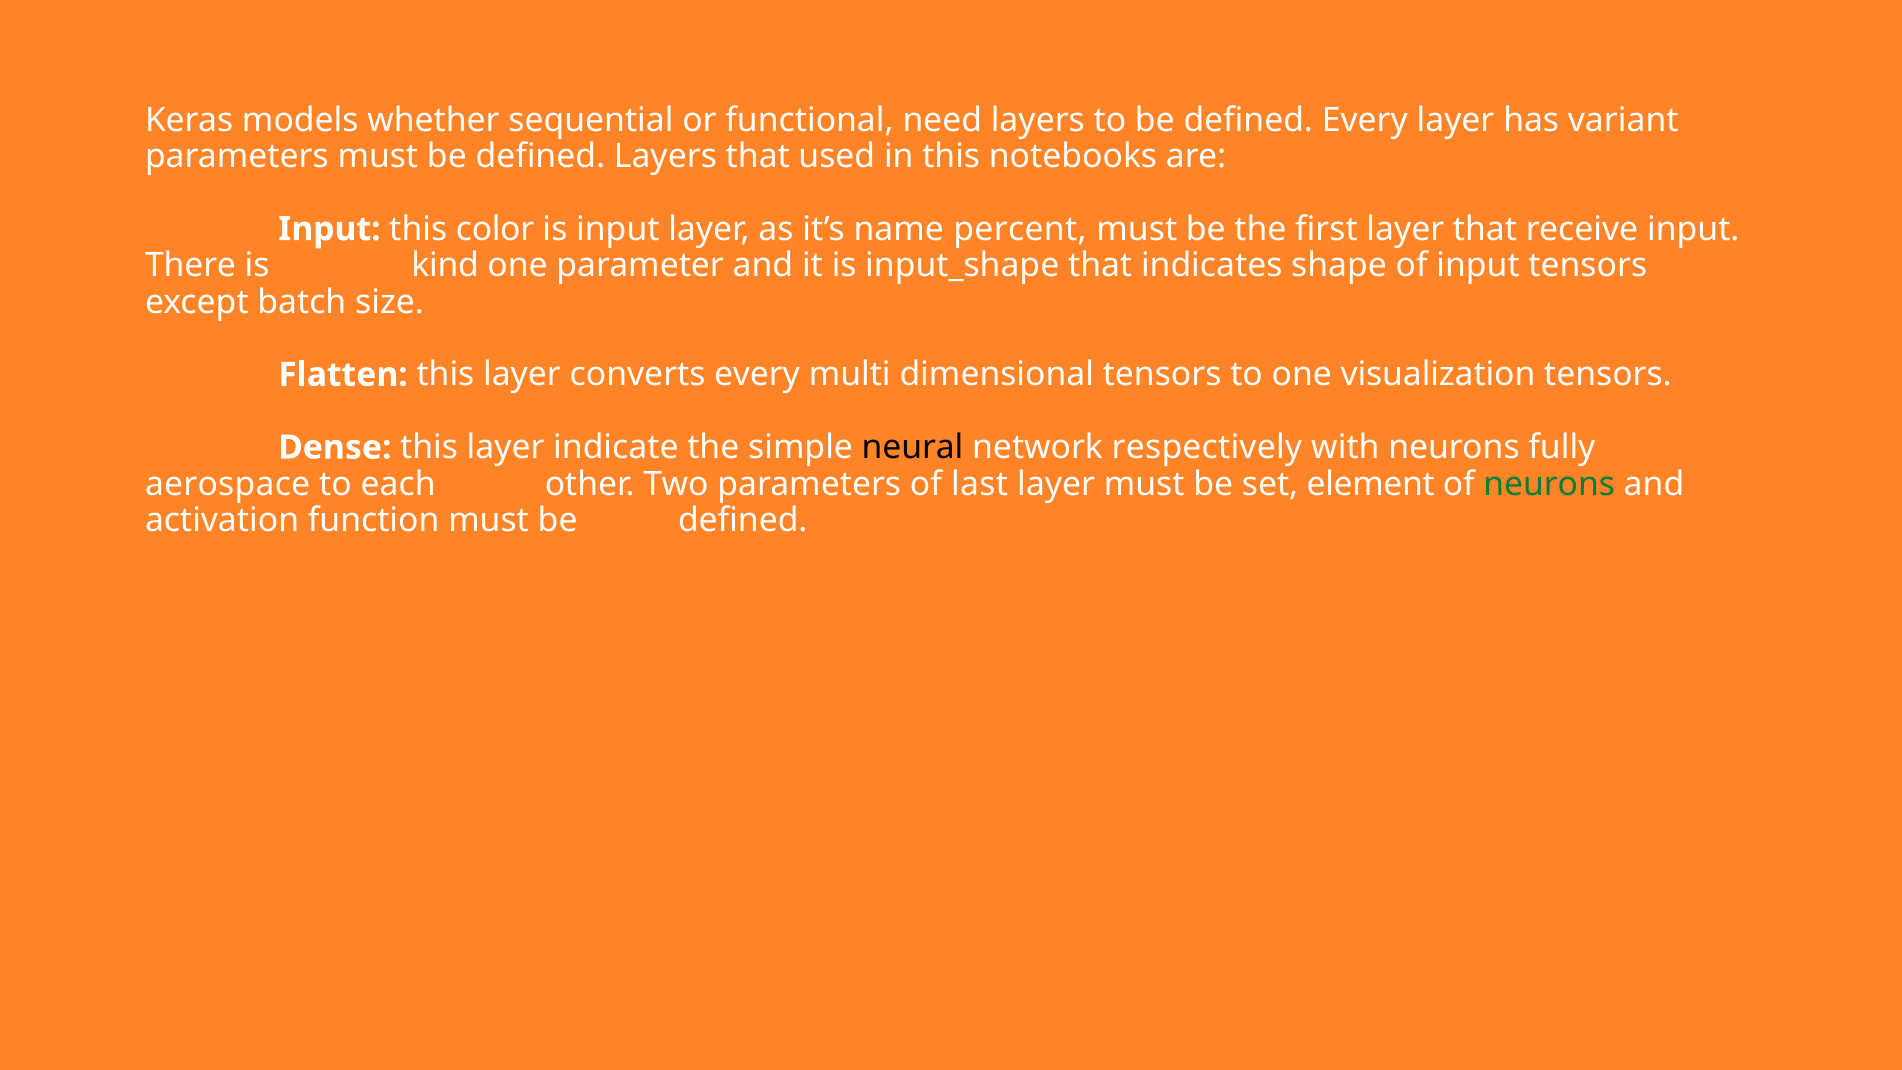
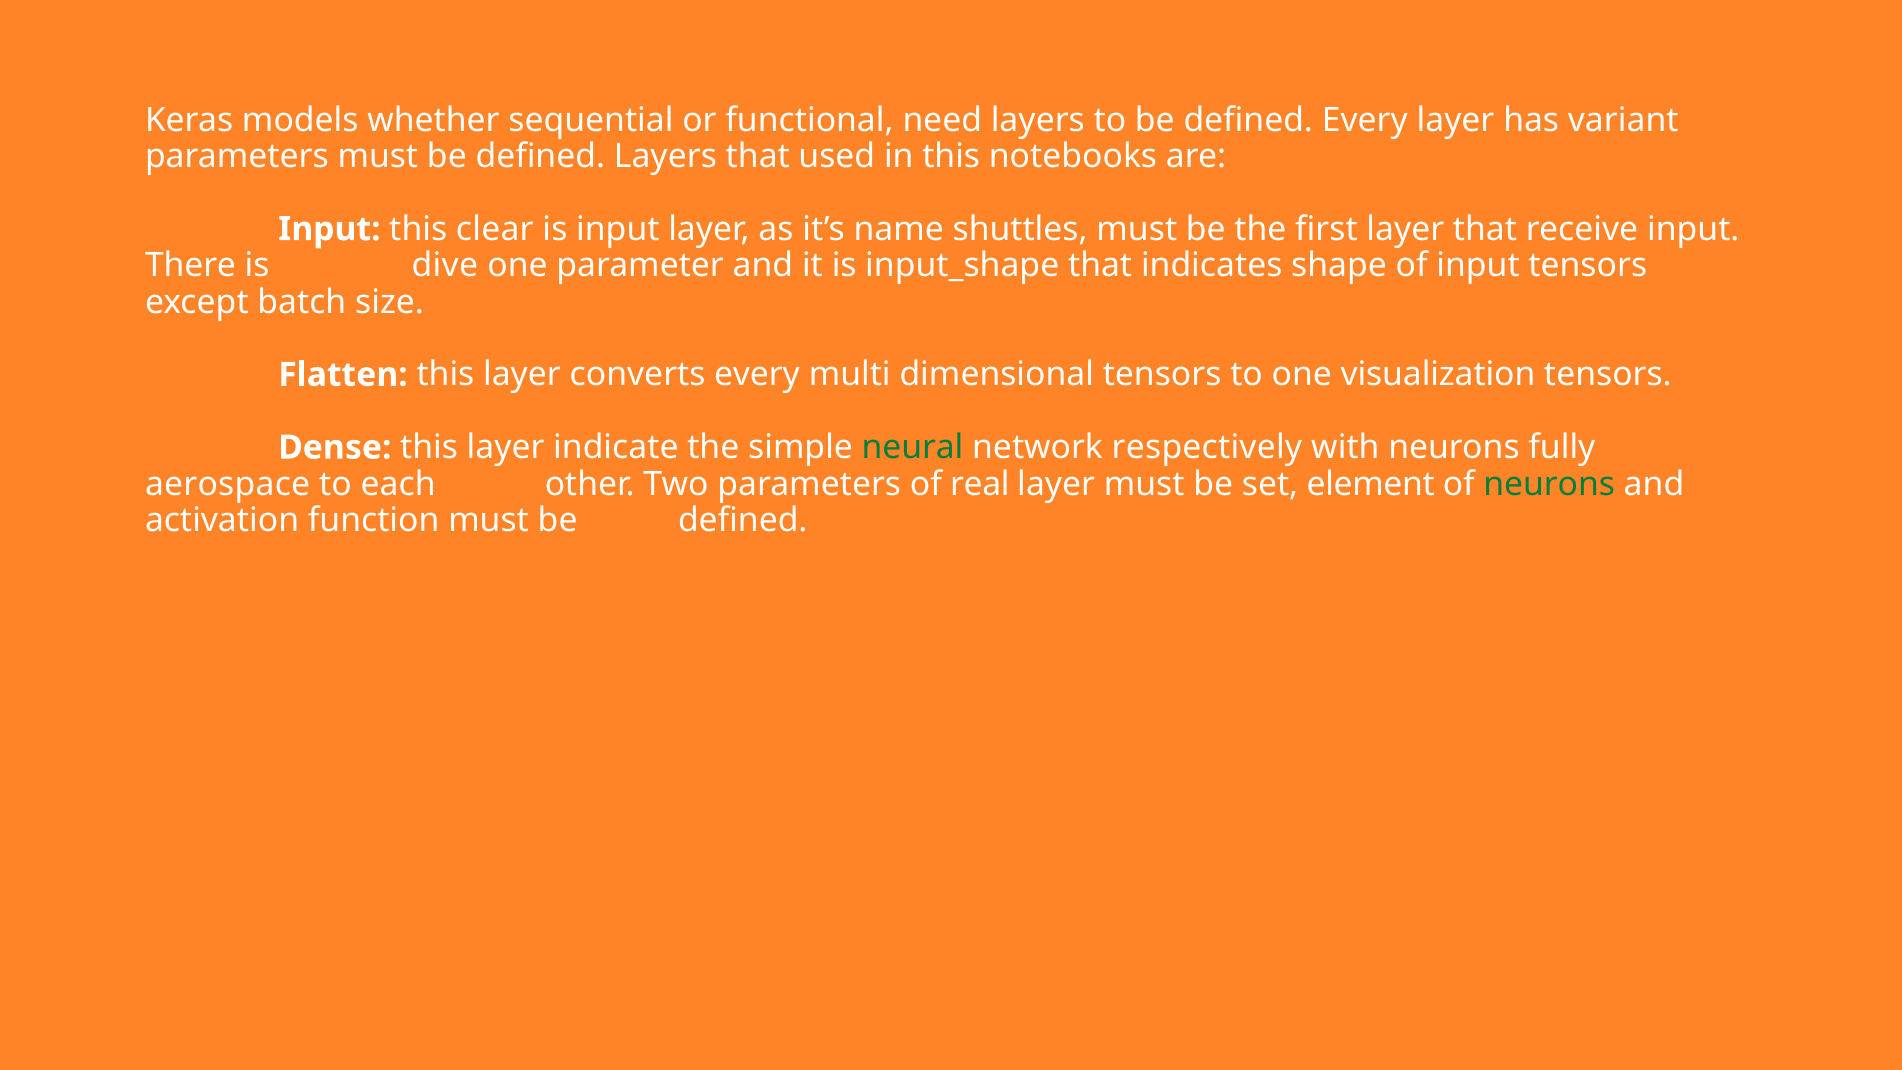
color: color -> clear (495, 229)
percent: percent -> shuttles (1020, 229)
kind: kind -> dive (445, 265)
neural colour: black -> green (913, 447)
last: last -> real (980, 484)
